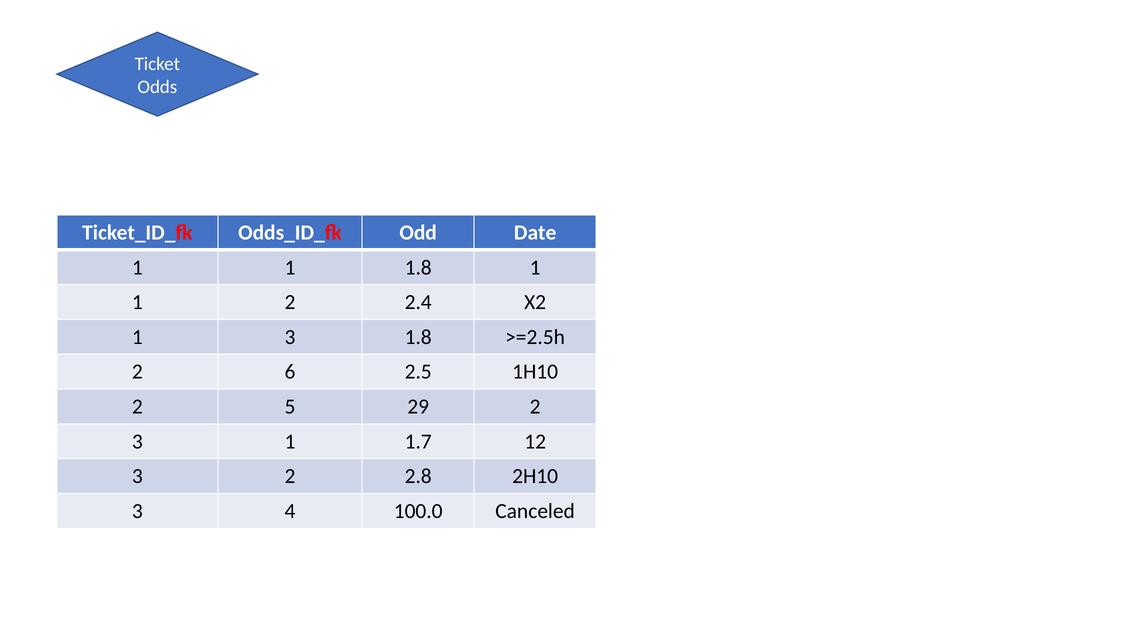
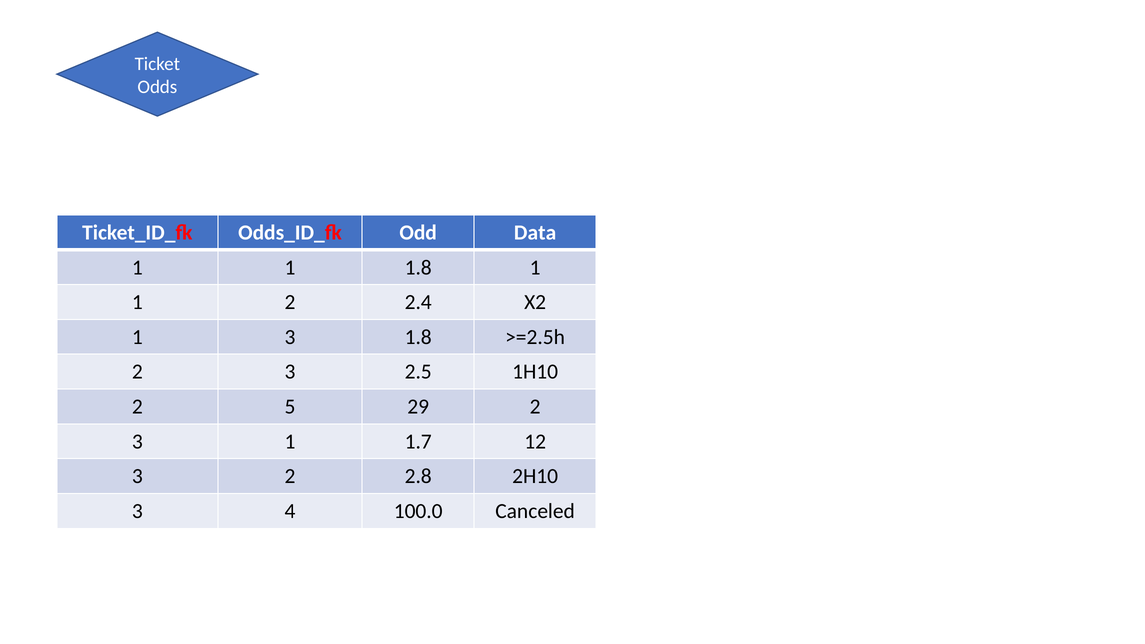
Date: Date -> Data (535, 233)
6: 6 -> 3 (290, 372)
